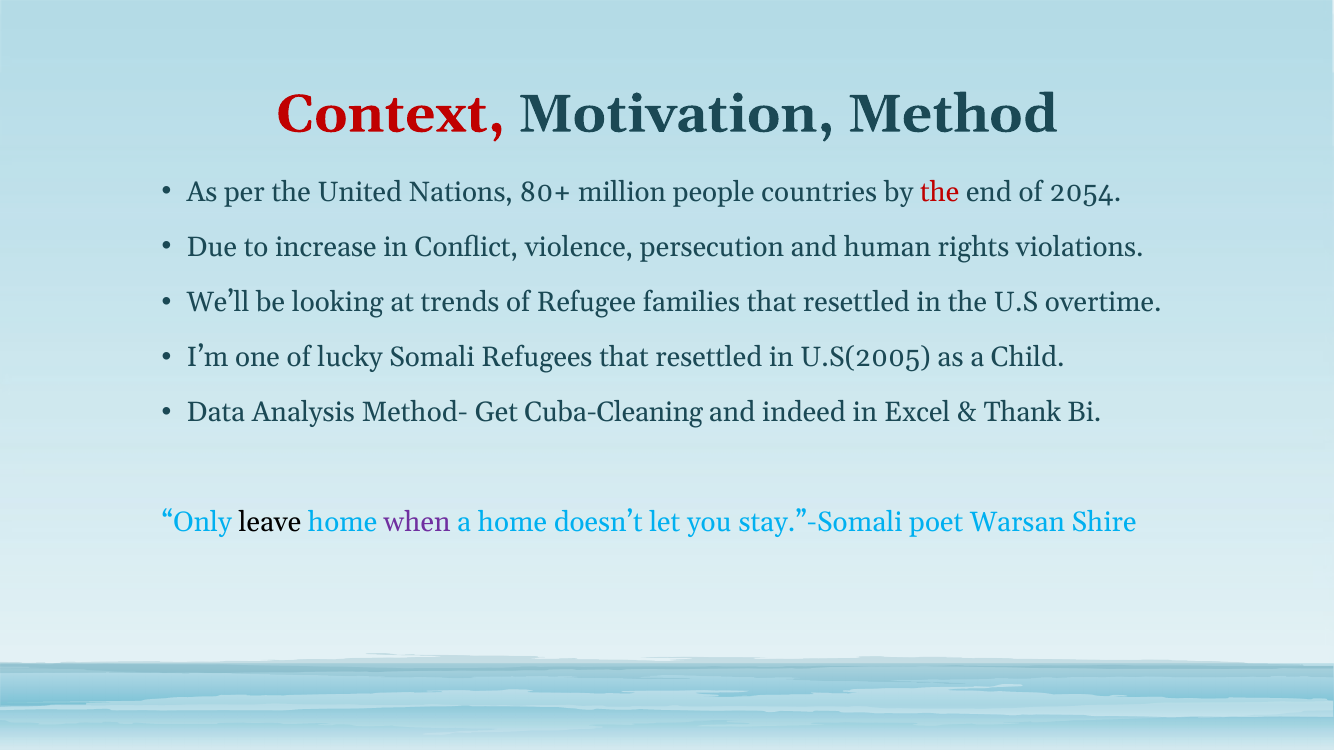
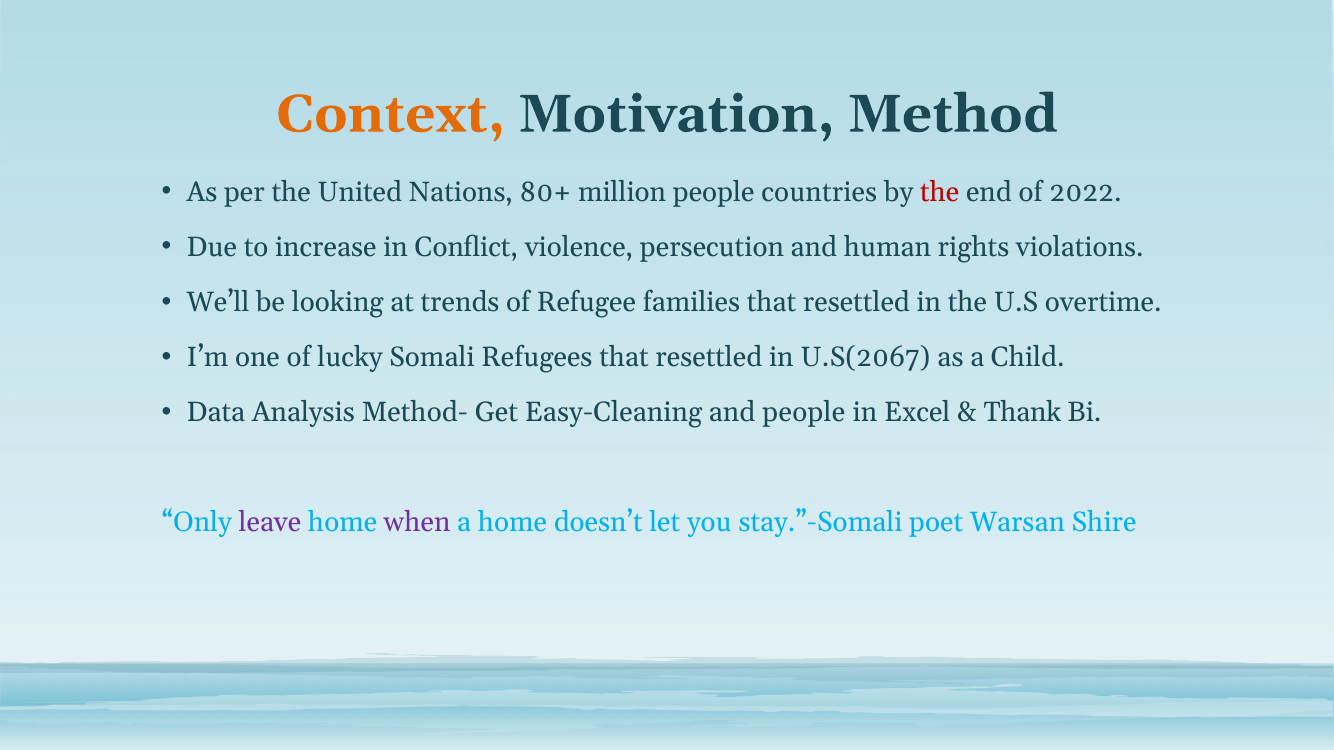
Context colour: red -> orange (391, 114)
2054: 2054 -> 2022 (1086, 192)
U.S(2005: U.S(2005 -> U.S(2067 (865, 357)
Cuba-Cleaning: Cuba-Cleaning -> Easy-Cleaning (613, 412)
and indeed: indeed -> people (804, 412)
leave colour: black -> purple (270, 522)
